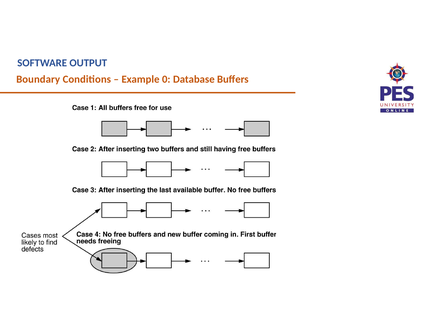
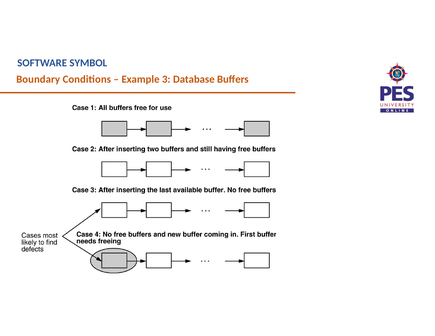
OUTPUT: OUTPUT -> SYMBOL (88, 63)
0: 0 -> 3 (166, 79)
